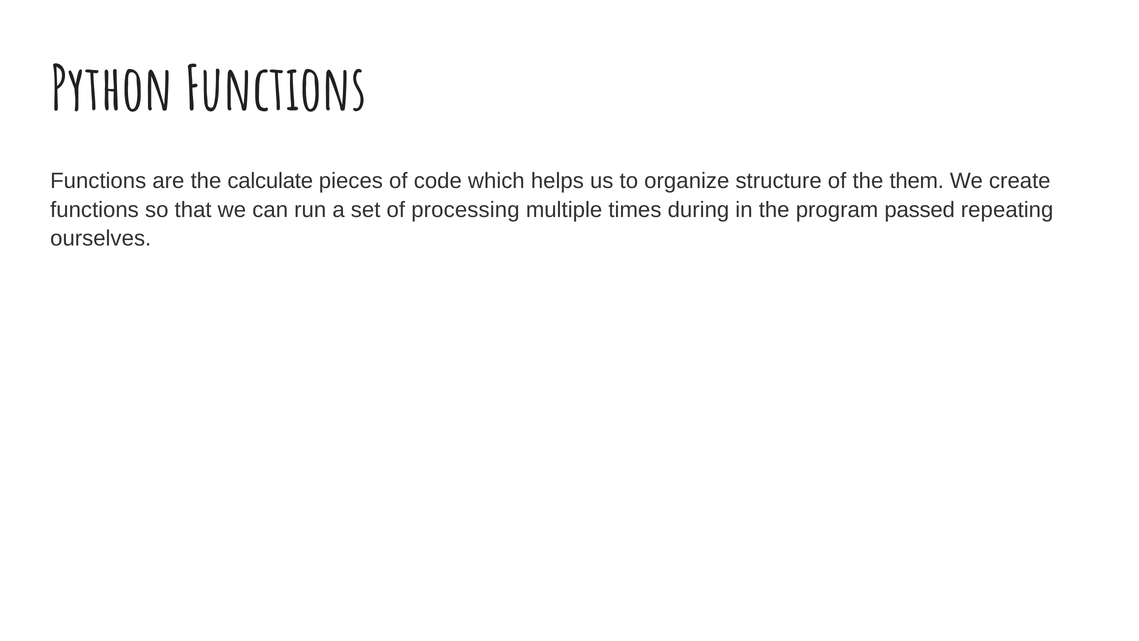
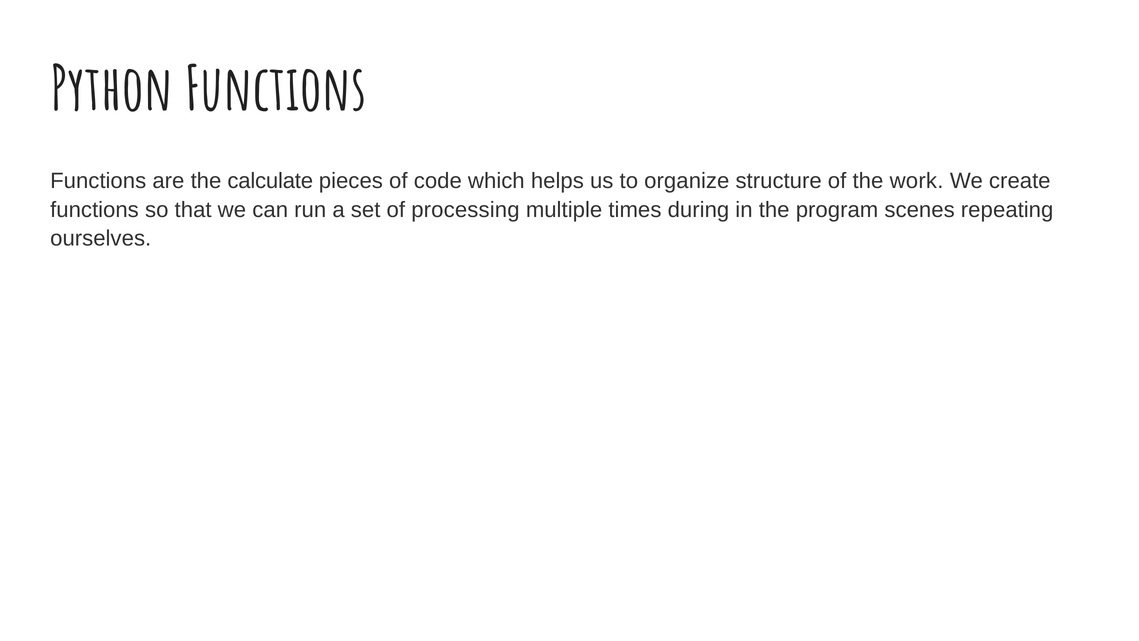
them: them -> work (917, 181)
passed: passed -> scenes (920, 210)
